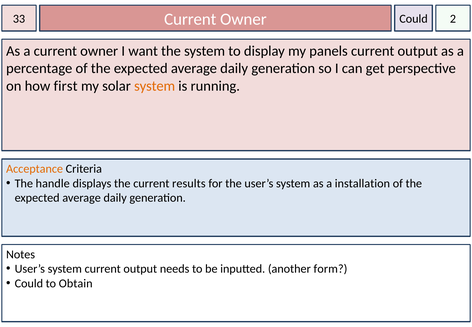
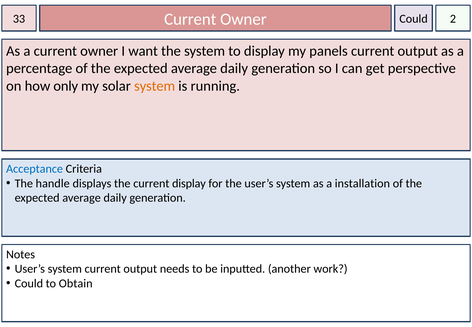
first: first -> only (66, 86)
Acceptance colour: orange -> blue (35, 169)
current results: results -> display (189, 183)
form: form -> work (331, 269)
